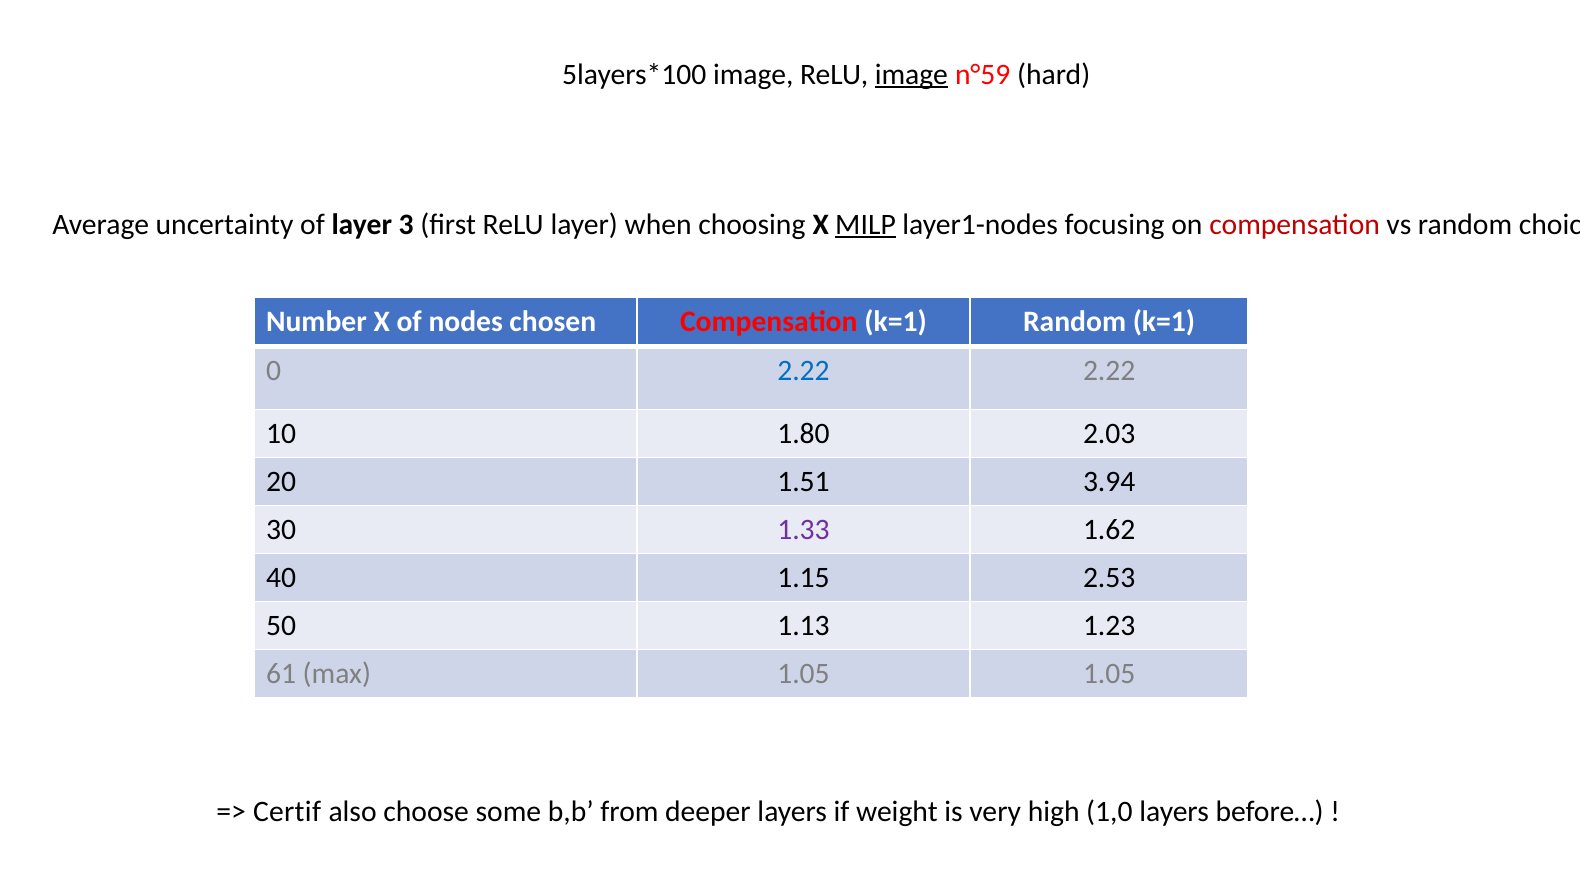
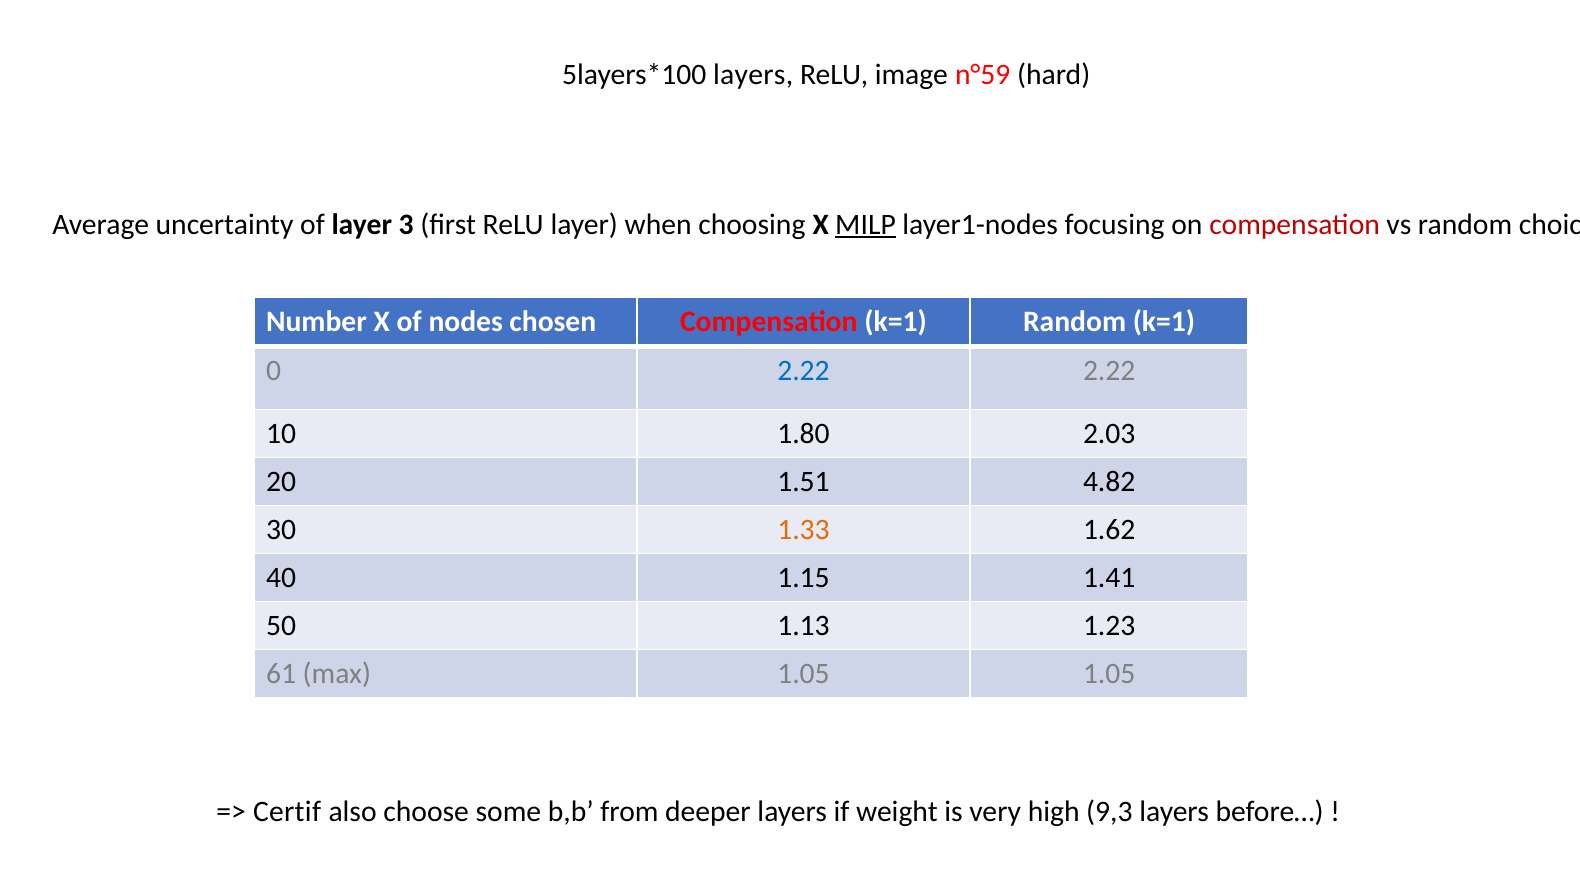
image: image -> layers (753, 74)
image underline: present -> none (911, 74)
3.94: 3.94 -> 4.82 (1109, 482)
1.33 colour: purple -> orange (804, 530)
2.53: 2.53 -> 1.41 (1109, 578)
1,0: 1,0 -> 9,3 (1109, 812)
